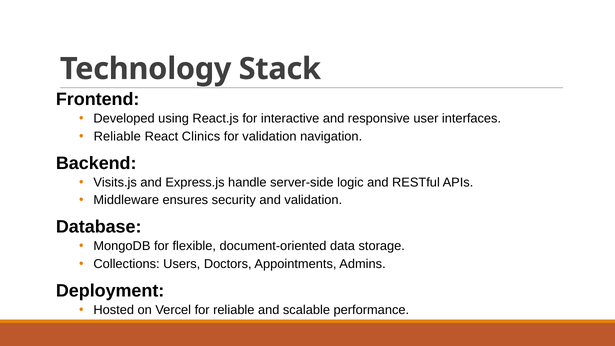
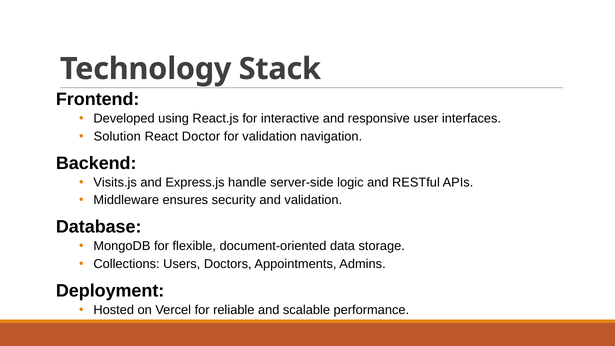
Reliable: Reliable -> Solution (117, 136)
Clinics: Clinics -> Doctor (201, 136)
